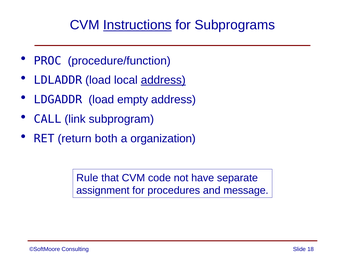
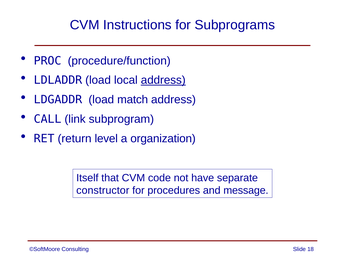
Instructions underline: present -> none (137, 25)
empty: empty -> match (133, 100)
both: both -> level (106, 139)
Rule: Rule -> Itself (87, 178)
assignment: assignment -> constructor (103, 191)
